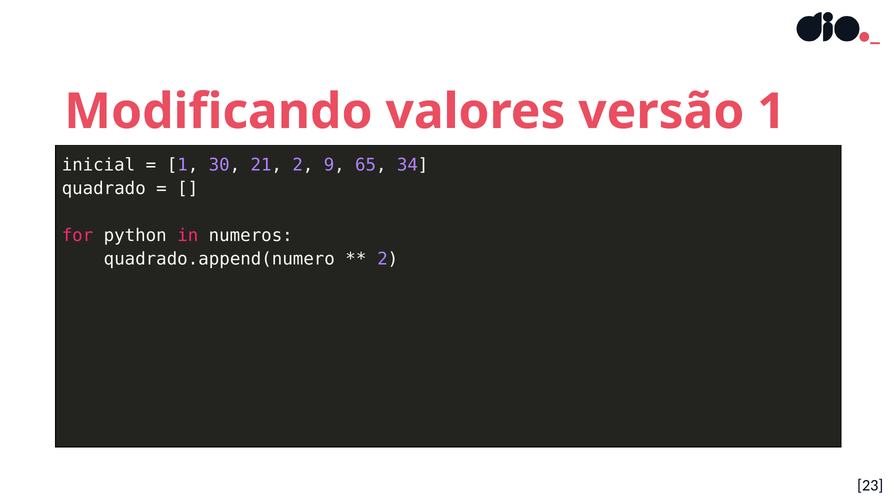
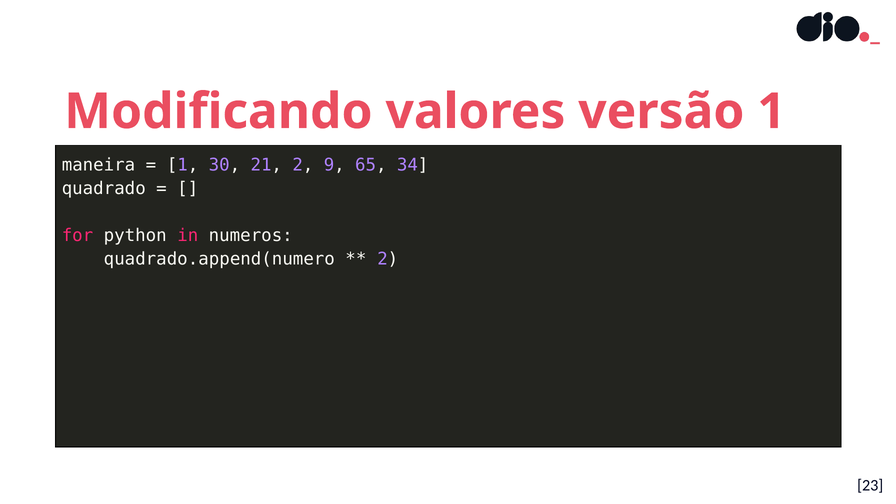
inicial: inicial -> maneira (98, 165)
